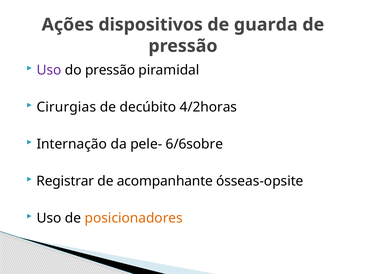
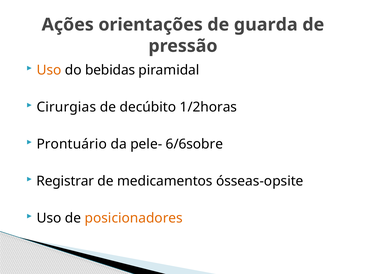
dispositivos: dispositivos -> orientações (151, 25)
Uso colour: purple -> orange (49, 70)
do pressão: pressão -> bebidas (110, 70)
4/2horas: 4/2horas -> 1/2horas (208, 107)
Internação: Internação -> Prontuário (72, 144)
acompanhante: acompanhante -> medicamentos (165, 181)
